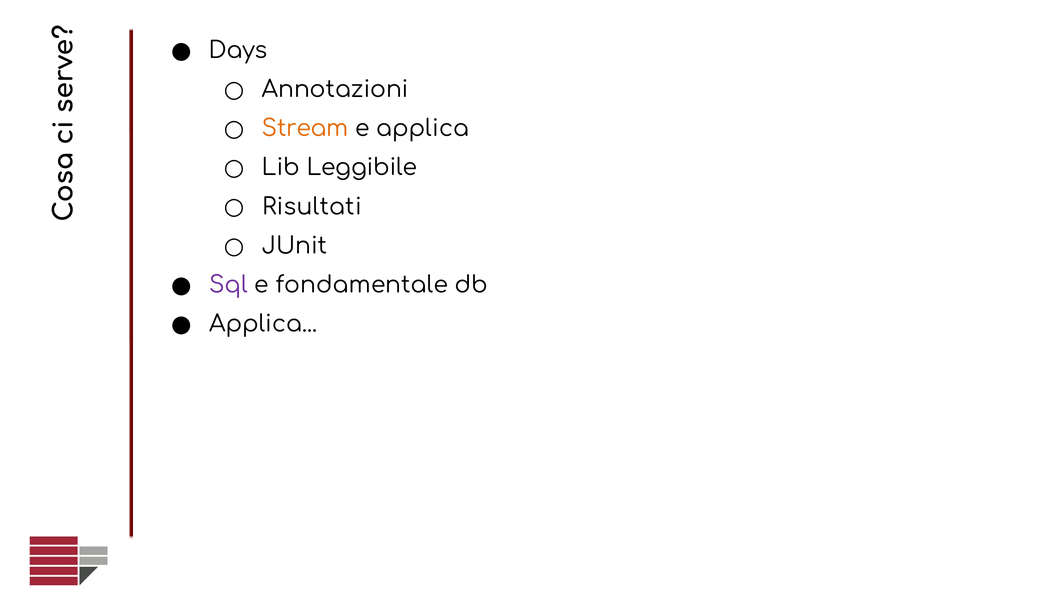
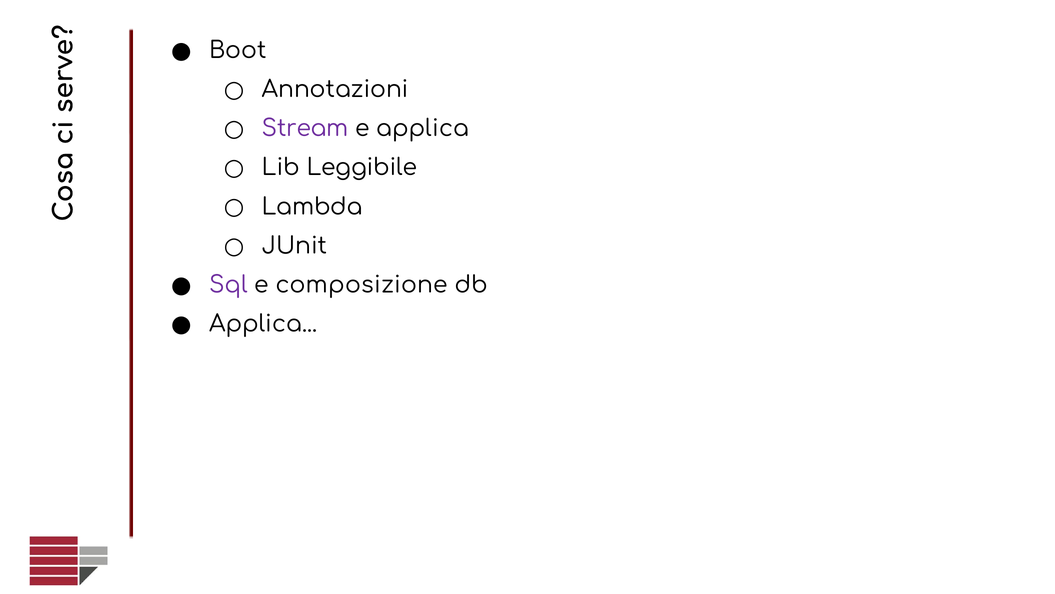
Days: Days -> Boot (238, 50)
Stream colour: orange -> purple (305, 129)
Risultati: Risultati -> Lambda (312, 207)
fondamentale: fondamentale -> composizione (362, 285)
